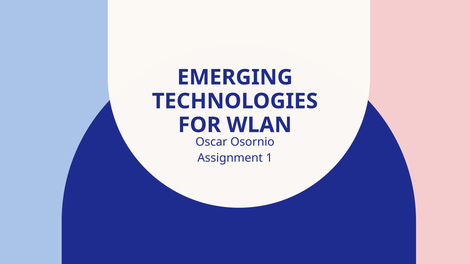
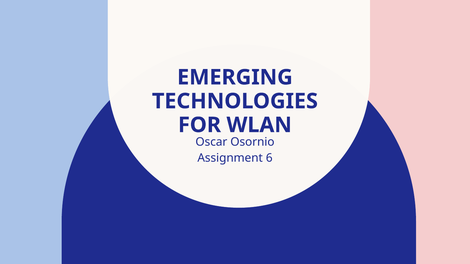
1: 1 -> 6 (269, 158)
